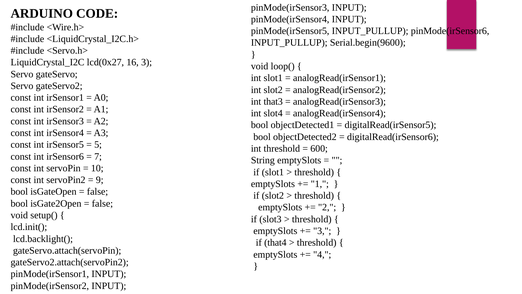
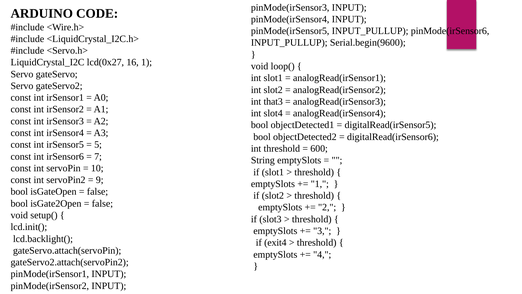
16 3: 3 -> 1 (147, 62)
that4: that4 -> exit4 (275, 242)
